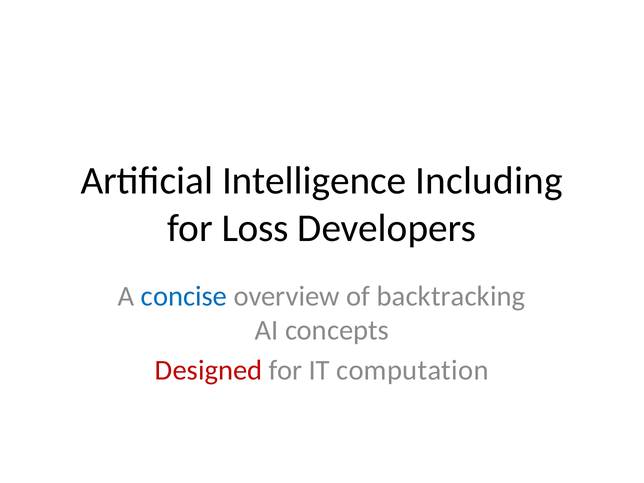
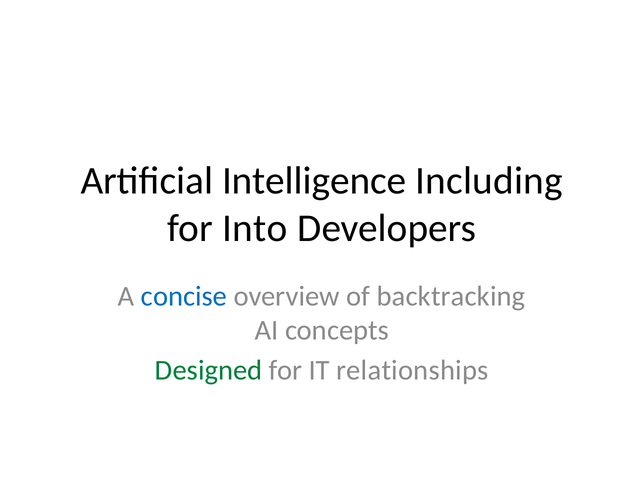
Loss: Loss -> Into (255, 228)
Designed colour: red -> green (209, 371)
computation: computation -> relationships (412, 371)
